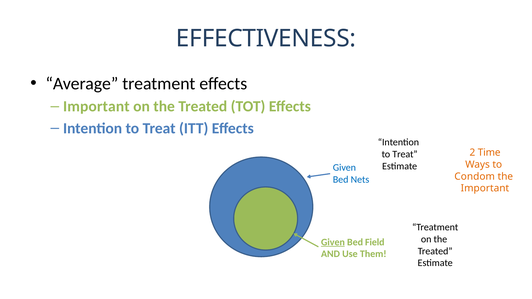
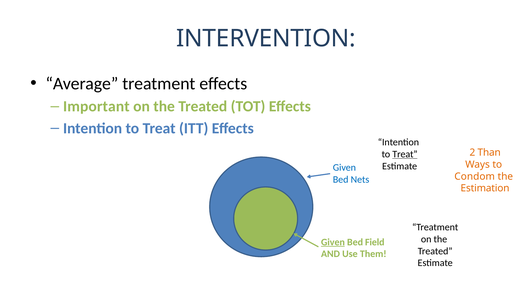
EFFECTIVENESS: EFFECTIVENESS -> INTERVENTION (266, 39)
Time: Time -> Than (489, 153)
Treat underline: none -> present (405, 154)
Important: Important -> Estimation (485, 189)
